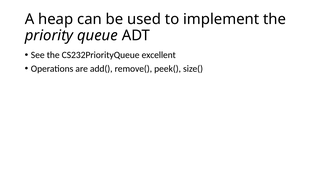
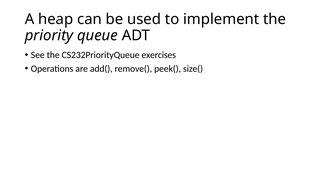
excellent: excellent -> exercises (159, 55)
